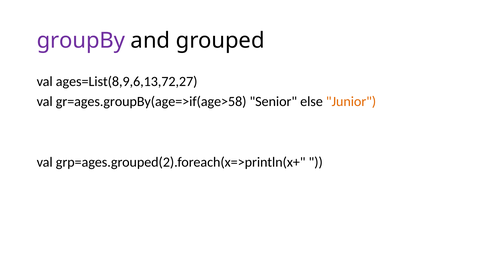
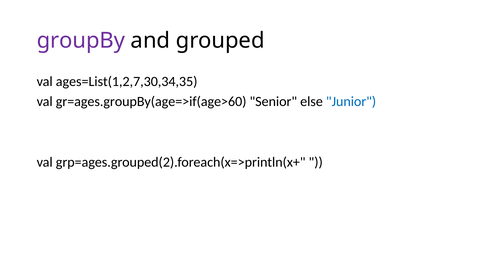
ages=List(8,9,6,13,72,27: ages=List(8,9,6,13,72,27 -> ages=List(1,2,7,30,34,35 (127, 81)
gr=ages.groupBy(age=>if(age>58: gr=ages.groupBy(age=>if(age>58 -> gr=ages.groupBy(age=>if(age>60 (151, 101)
Junior colour: orange -> blue (351, 101)
